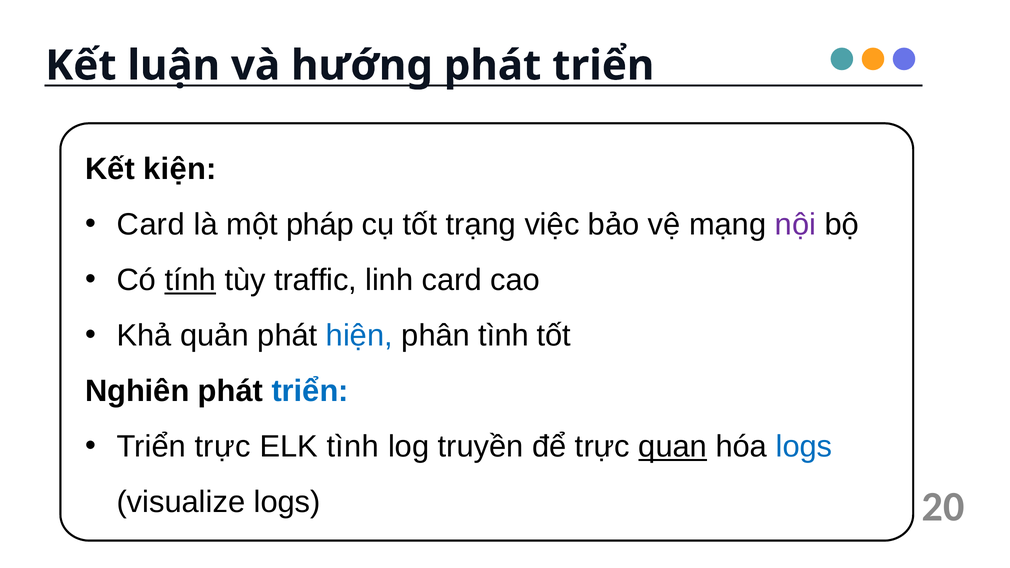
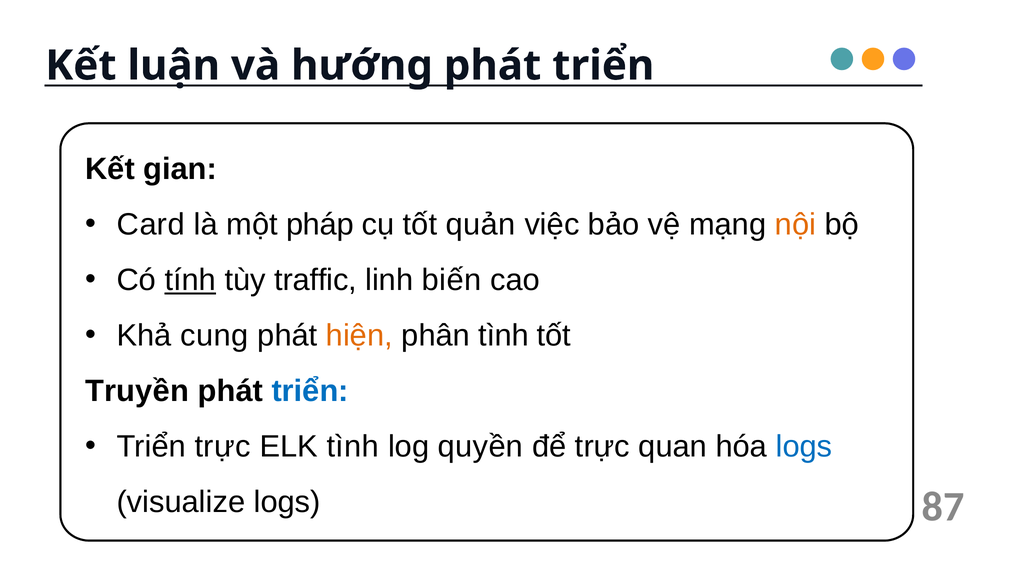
kiện: kiện -> gian (180, 169)
trạng: trạng -> quản (481, 225)
nội colour: purple -> orange (795, 225)
linh card: card -> biến (452, 280)
quản: quản -> cung (214, 336)
hiện colour: blue -> orange (359, 336)
Nghiên: Nghiên -> Truyền (137, 391)
truyền: truyền -> quyền (481, 447)
quan underline: present -> none (673, 447)
20: 20 -> 87 (943, 507)
